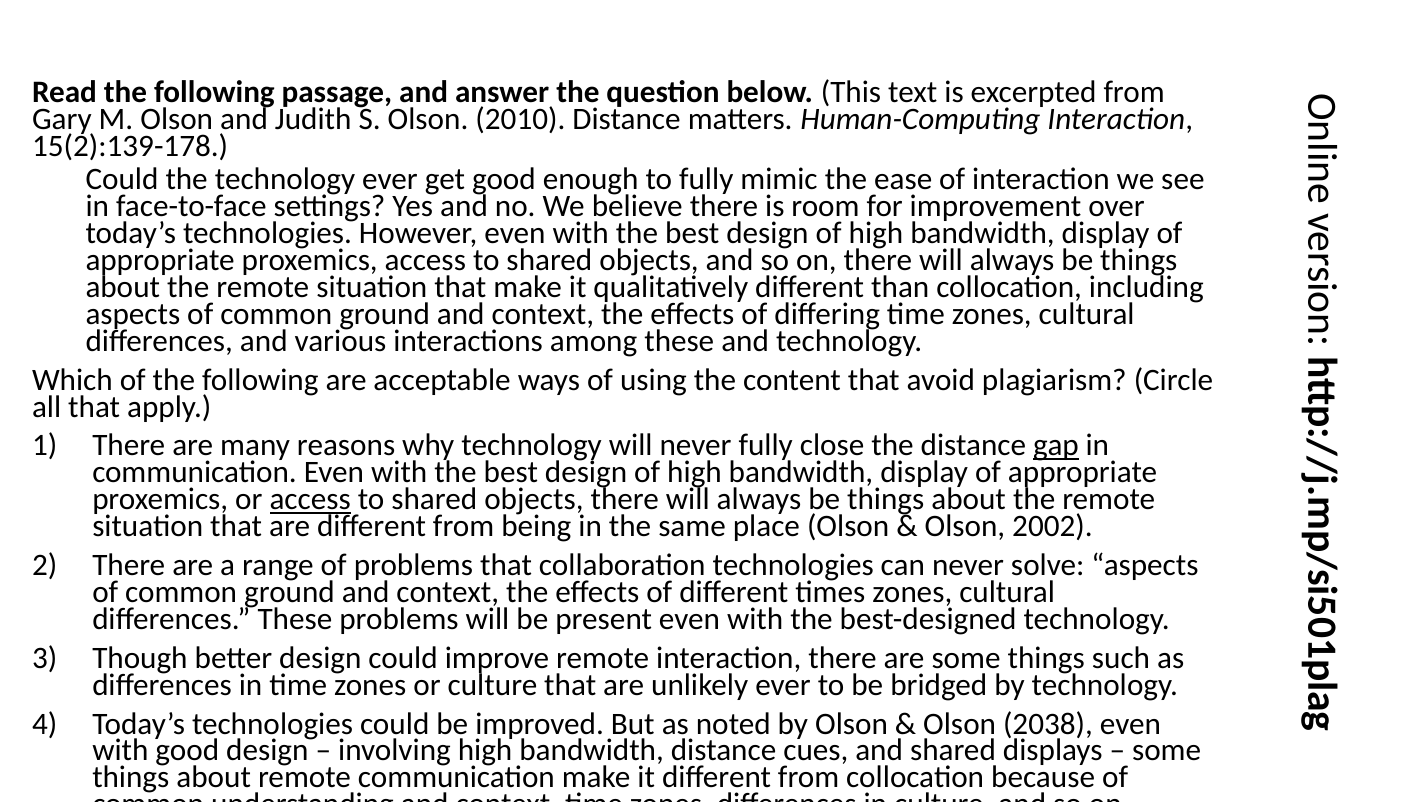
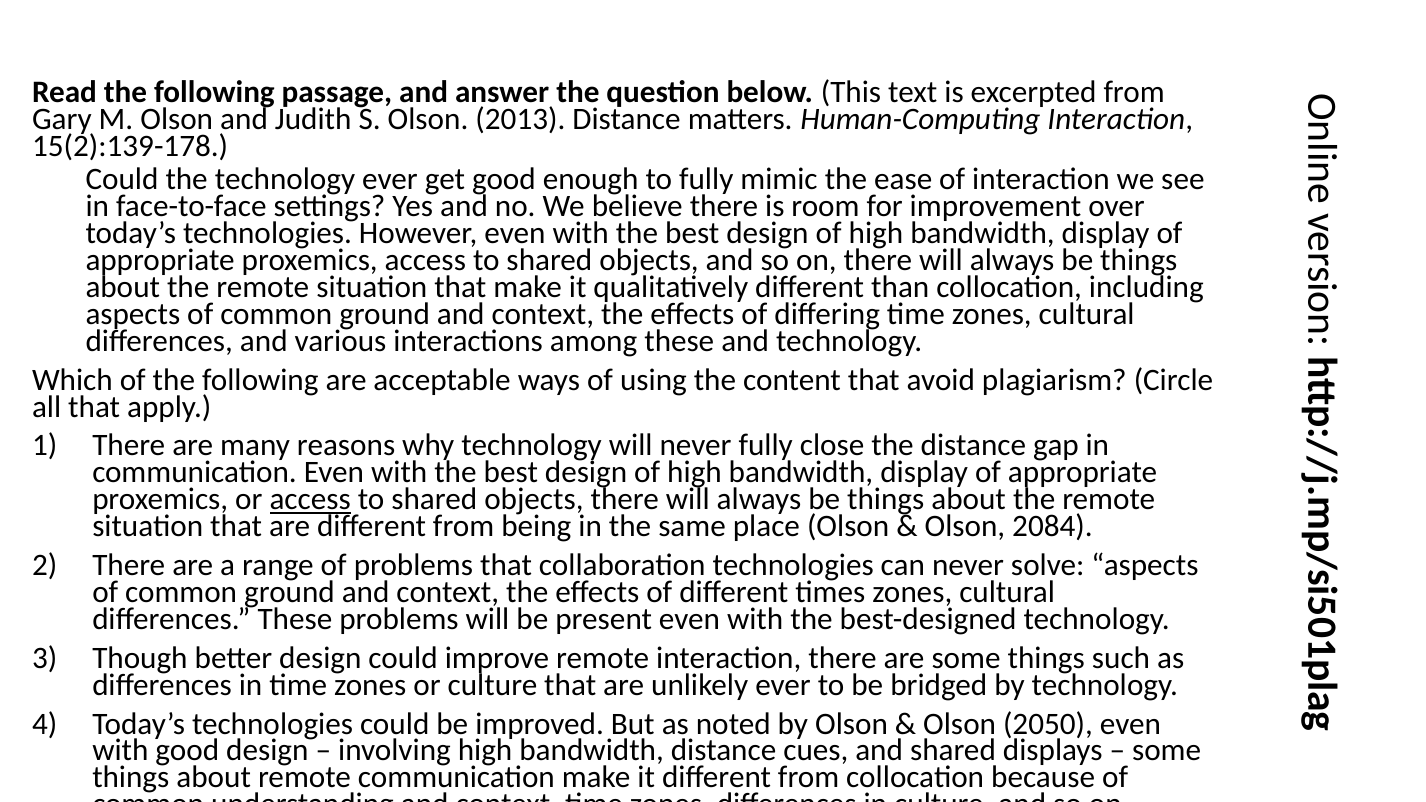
2010: 2010 -> 2013 (520, 120)
gap underline: present -> none (1056, 446)
2002: 2002 -> 2084 (1053, 527)
2038: 2038 -> 2050 (1048, 724)
